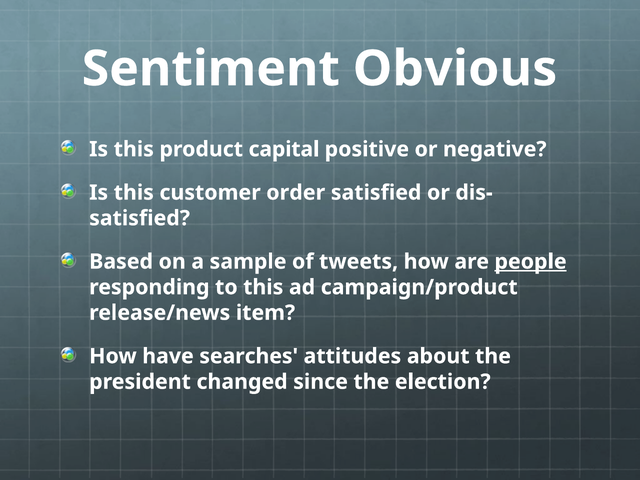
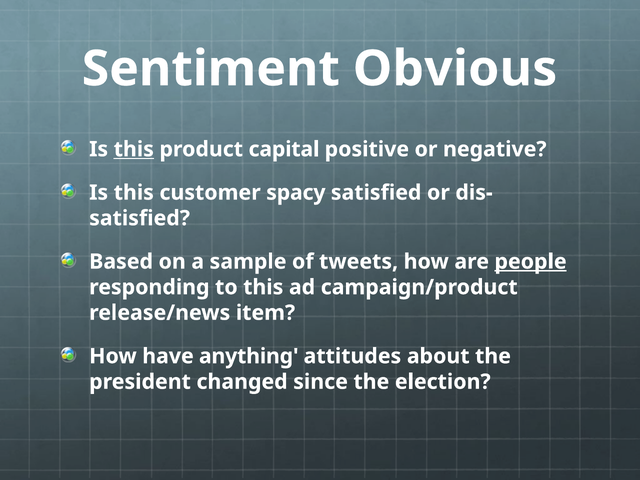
this underline: none -> present (134, 149)
order: order -> spacy (296, 193)
searches: searches -> anything (249, 356)
